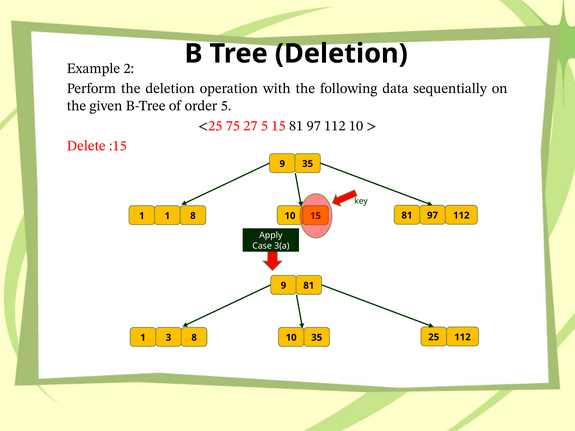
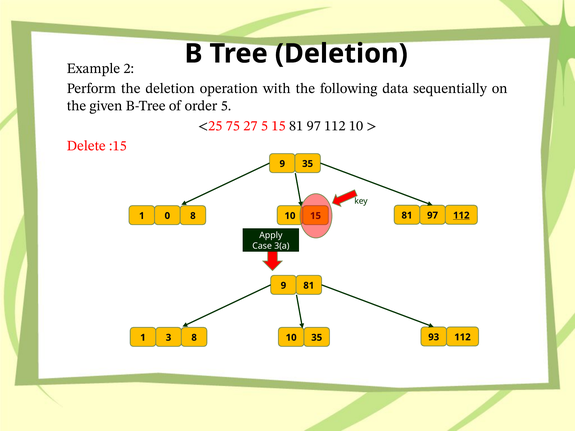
1 1: 1 -> 0 (167, 216)
112 underline: none -> present (461, 215)
25: 25 -> 93 (434, 337)
